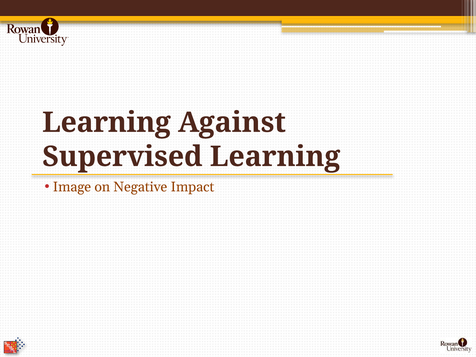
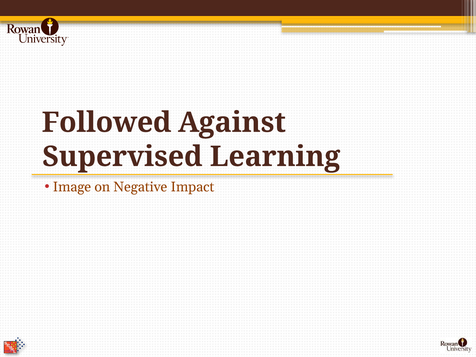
Learning: Learning -> Followed (107, 123)
